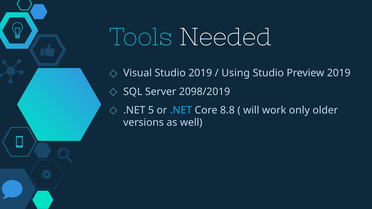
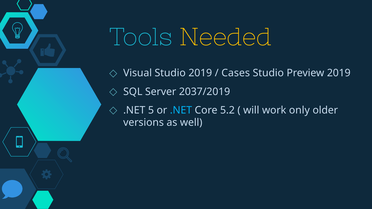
Needed colour: white -> yellow (226, 37)
Using: Using -> Cases (236, 73)
2098/2019: 2098/2019 -> 2037/2019 (205, 92)
8.8: 8.8 -> 5.2 (227, 110)
